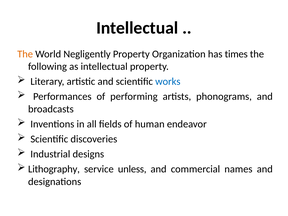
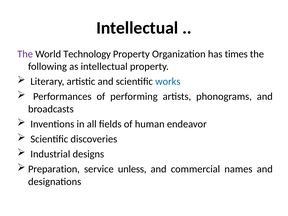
The colour: orange -> purple (25, 54)
Negligently: Negligently -> Technology (87, 54)
Lithography: Lithography -> Preparation (54, 169)
